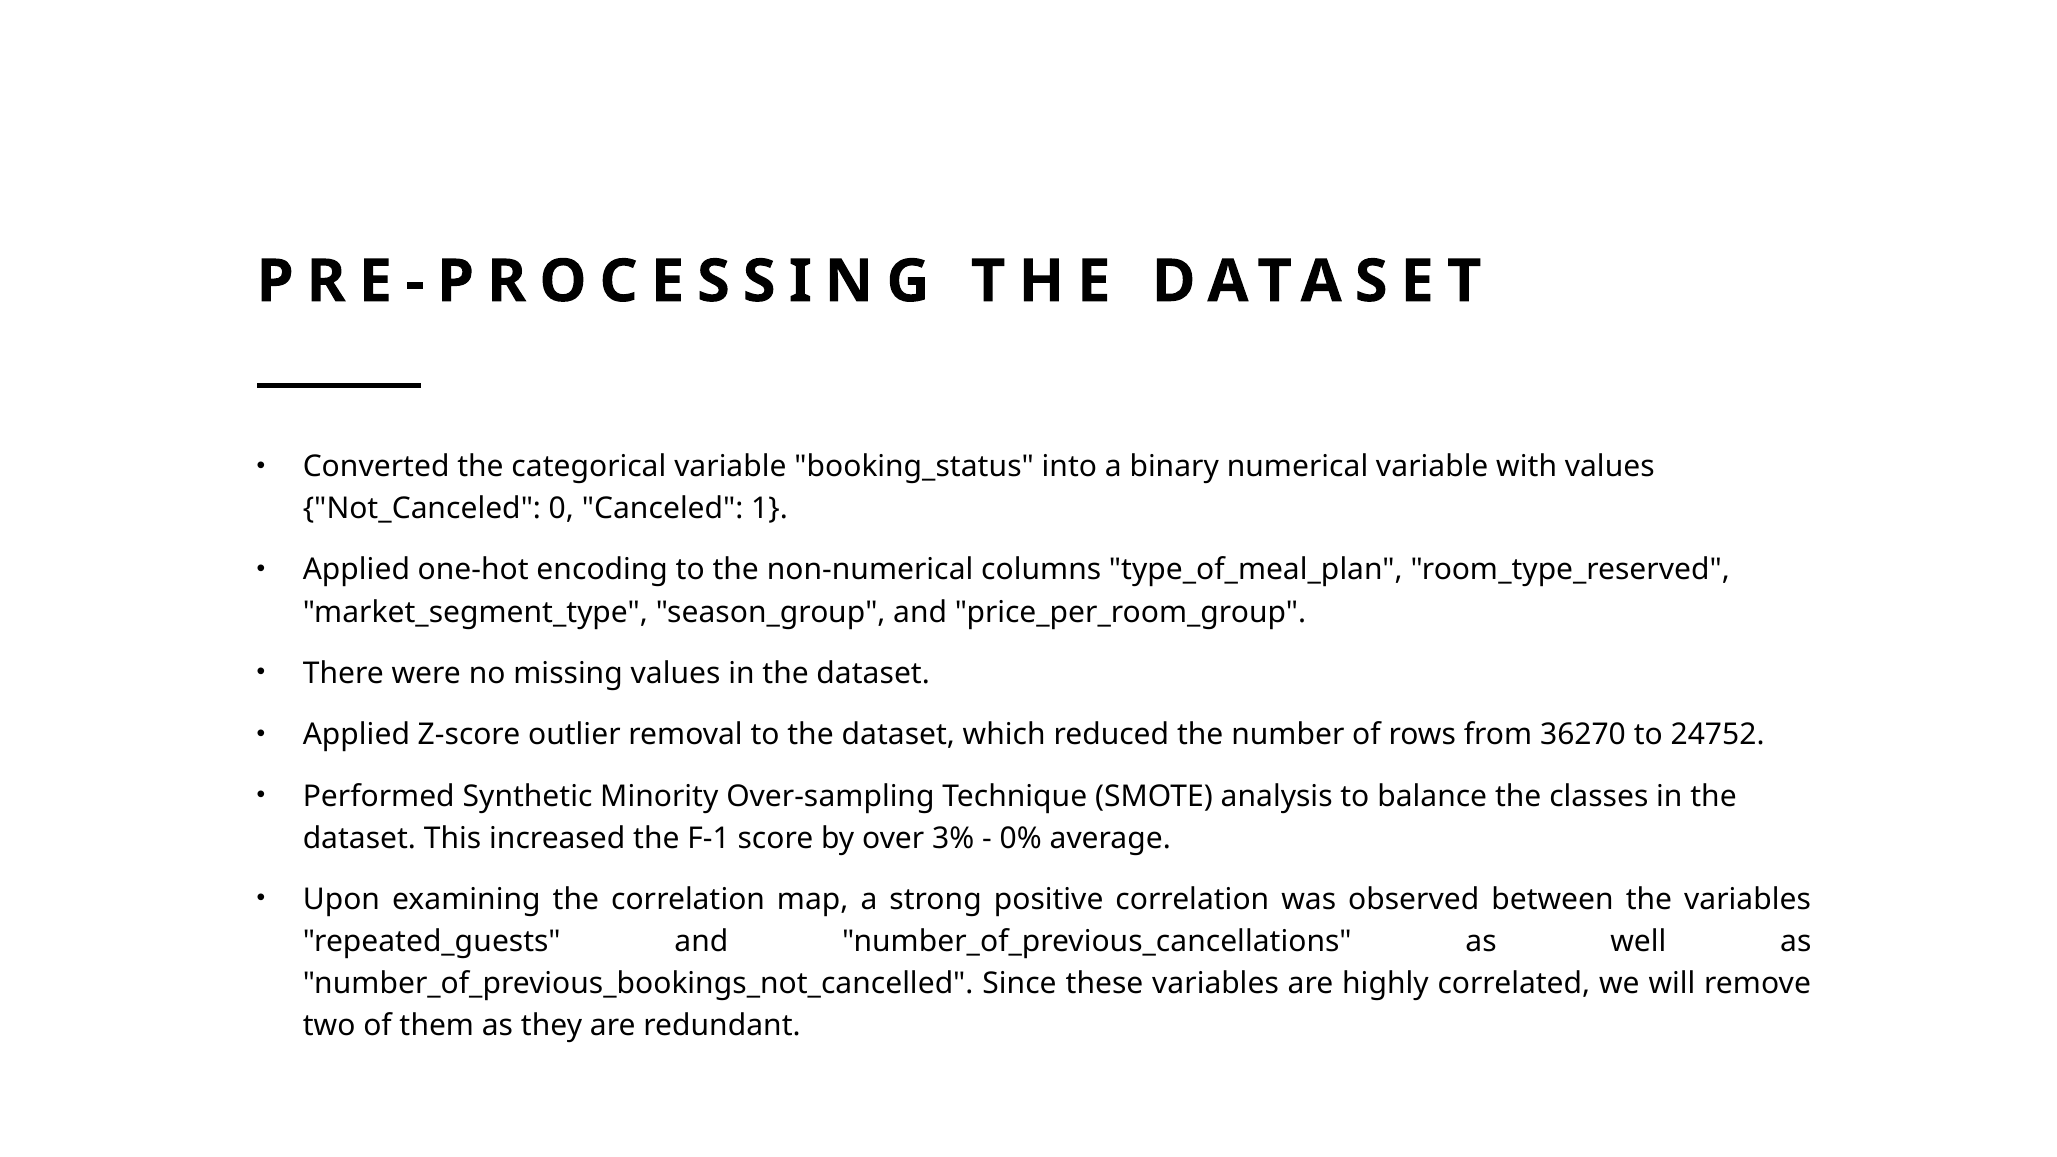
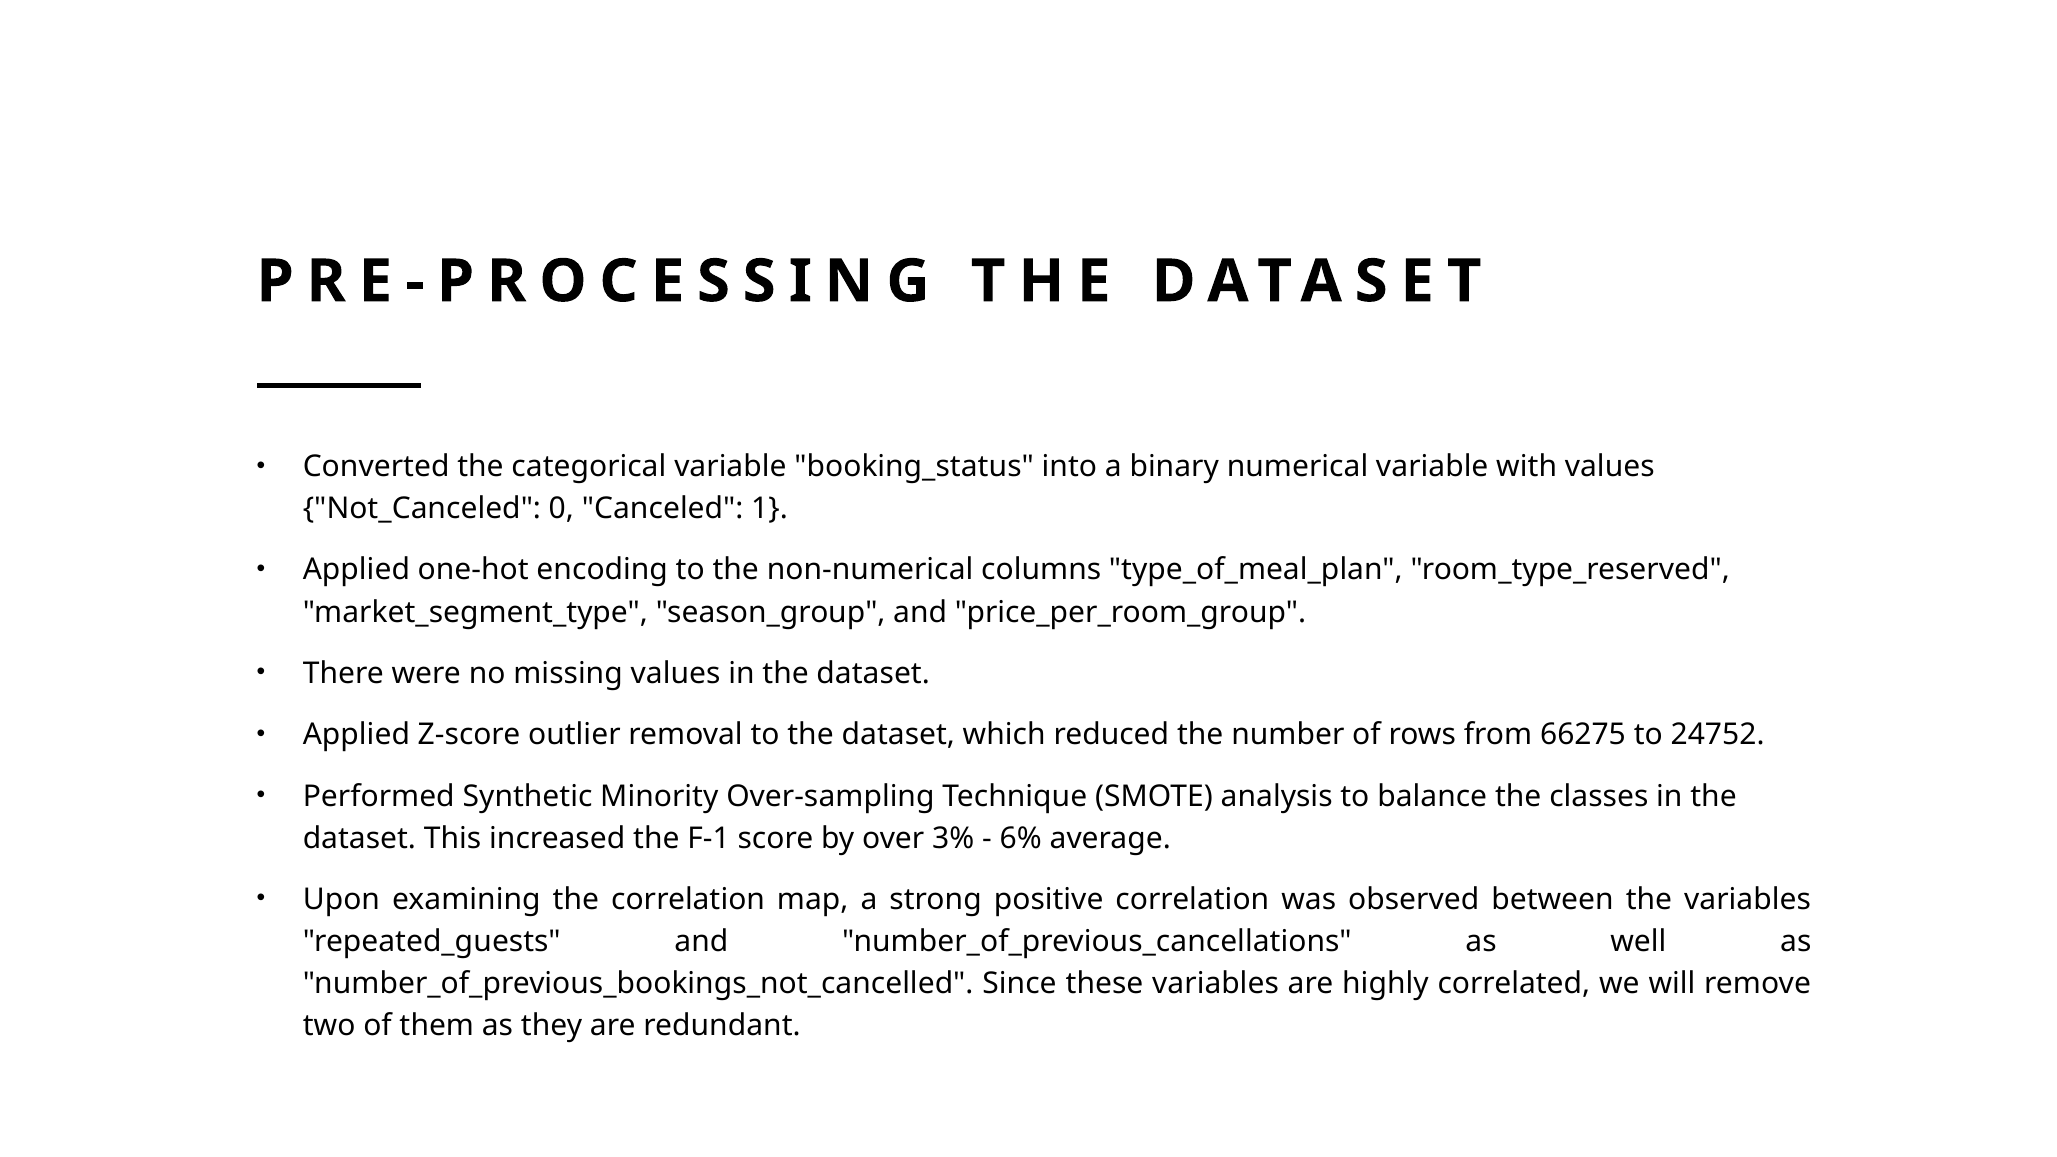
36270: 36270 -> 66275 (1583, 735)
0%: 0% -> 6% (1021, 838)
